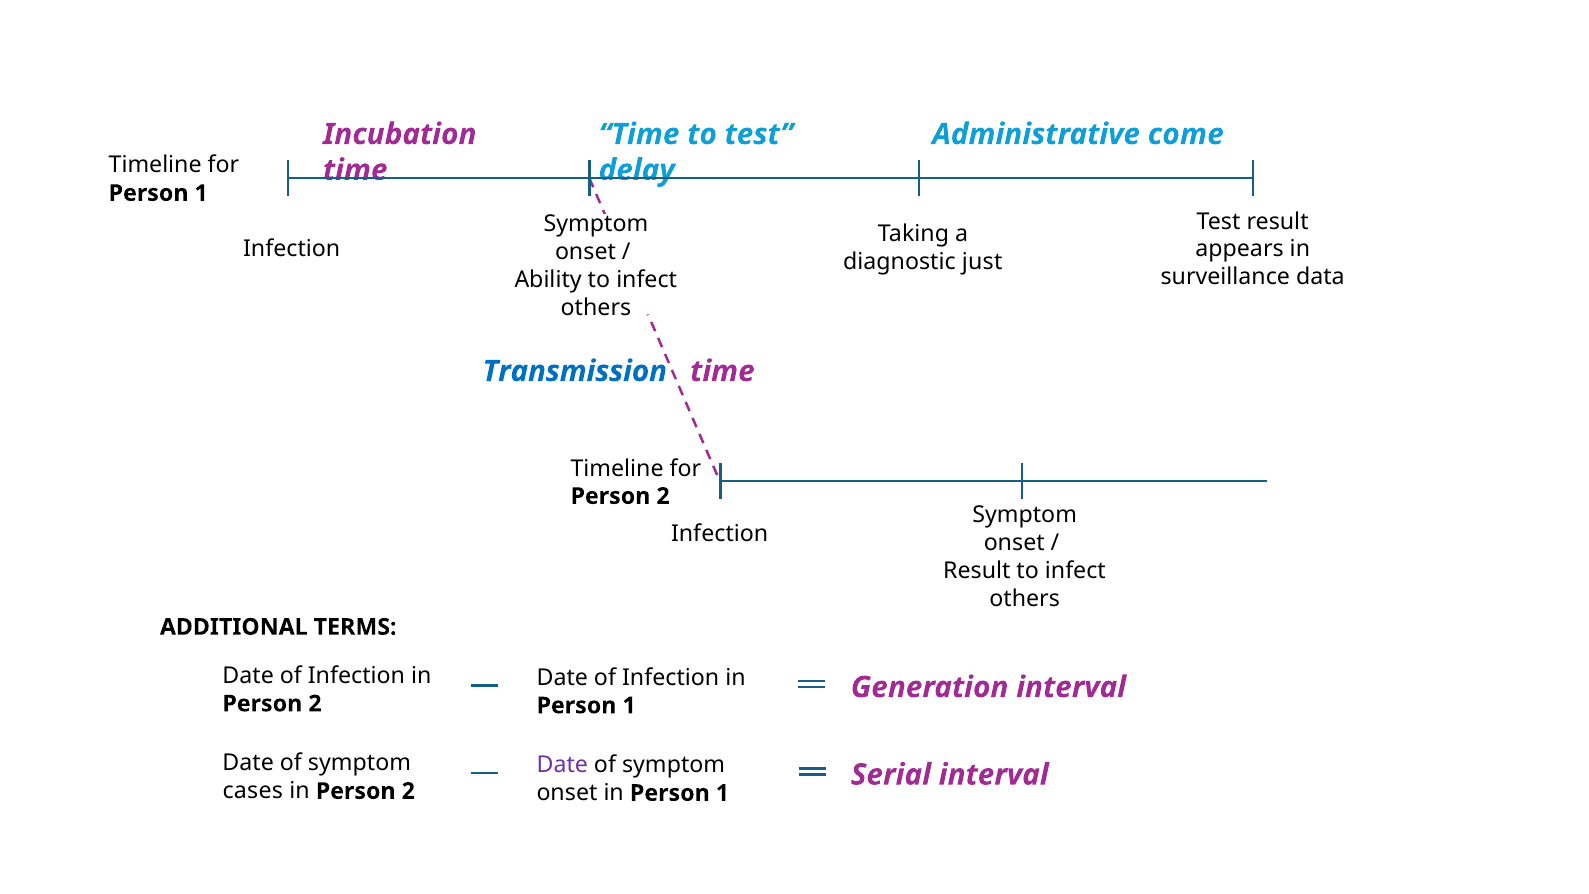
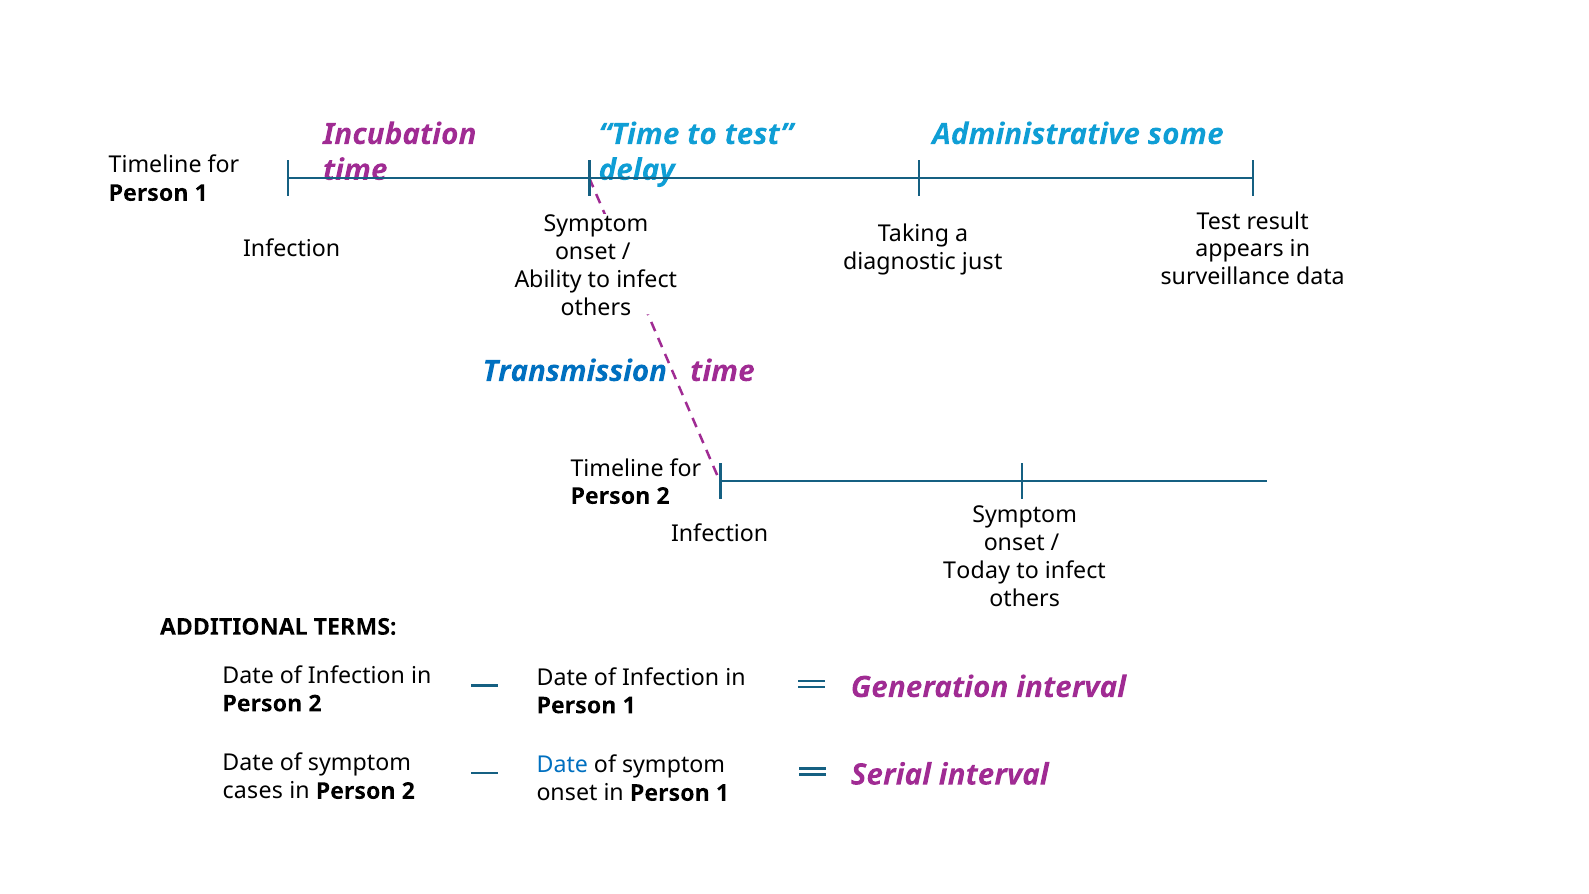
come: come -> some (1186, 134)
Result: Result -> Today (977, 571)
Date colour: purple -> blue (562, 765)
